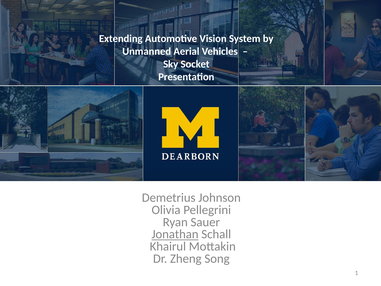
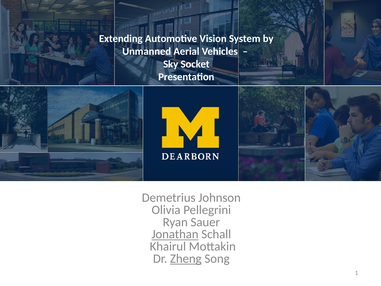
Zheng underline: none -> present (186, 258)
